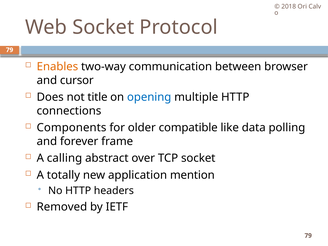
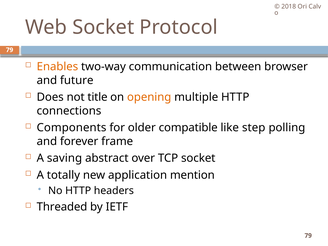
cursor: cursor -> future (77, 80)
opening colour: blue -> orange (149, 97)
data: data -> step (254, 128)
calling: calling -> saving (64, 158)
Removed: Removed -> Threaded (62, 207)
